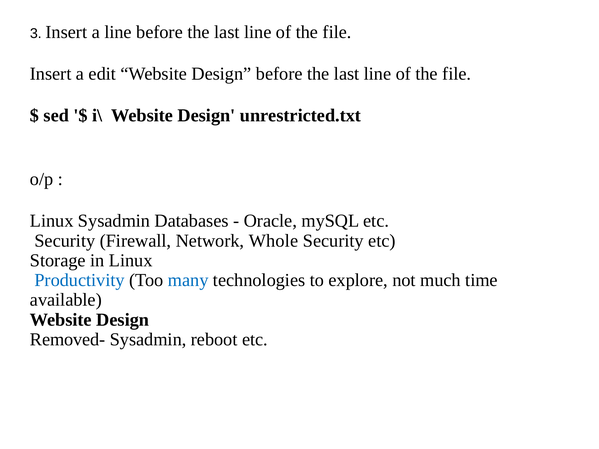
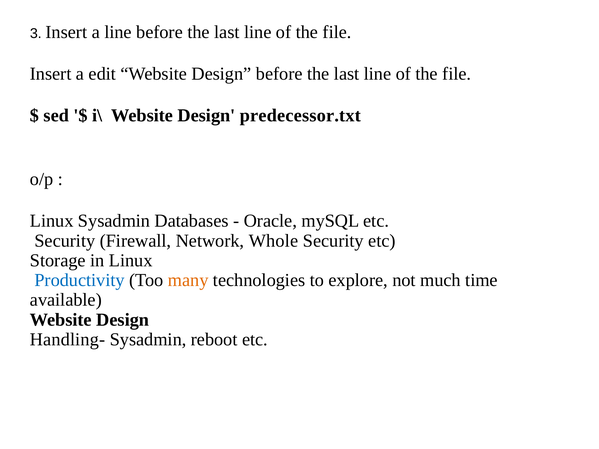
unrestricted.txt: unrestricted.txt -> predecessor.txt (300, 116)
many colour: blue -> orange (188, 280)
Removed-: Removed- -> Handling- (68, 340)
